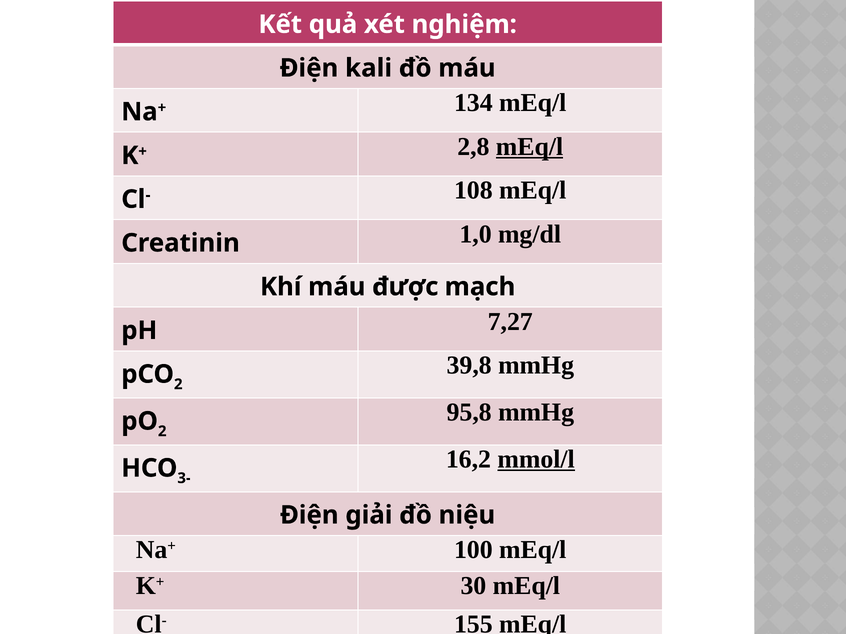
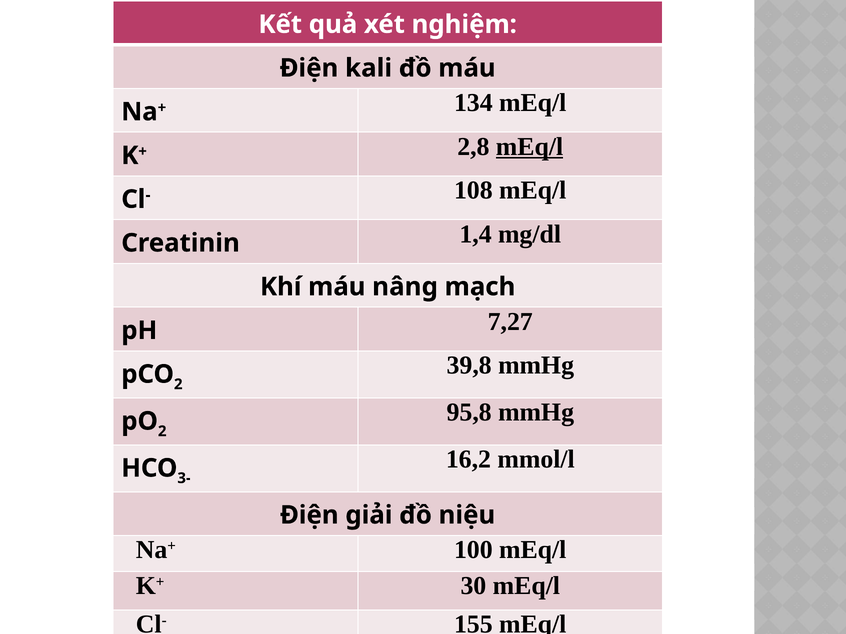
1,0: 1,0 -> 1,4 (476, 234)
được: được -> nâng (405, 287)
mmol/l underline: present -> none (536, 460)
